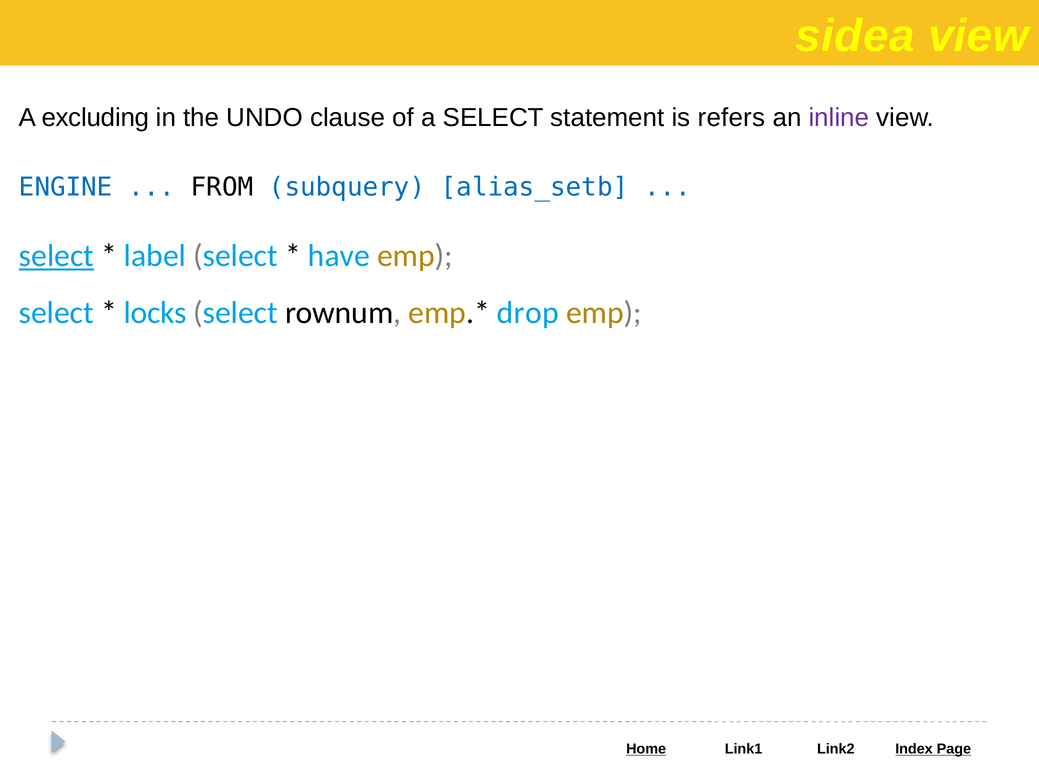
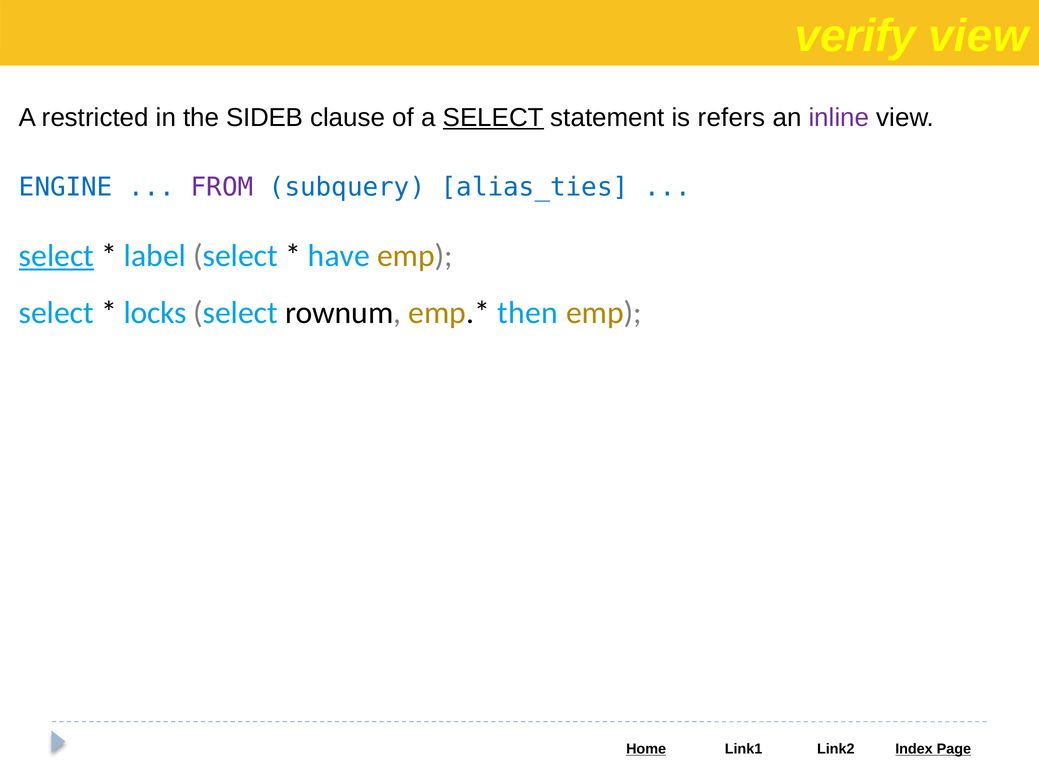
sidea: sidea -> verify (855, 36)
excluding: excluding -> restricted (95, 118)
UNDO: UNDO -> SIDEB (265, 118)
SELECT underline: none -> present (493, 118)
FROM colour: black -> purple (222, 187)
alias_setb: alias_setb -> alias_ties (535, 187)
drop: drop -> then (528, 313)
